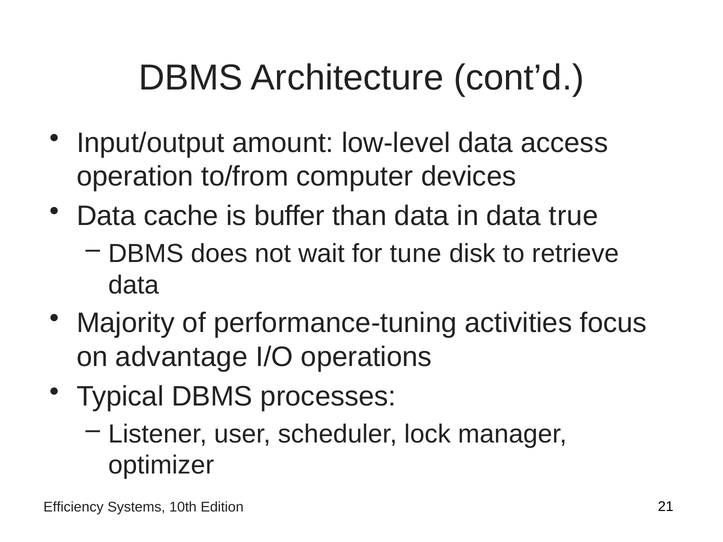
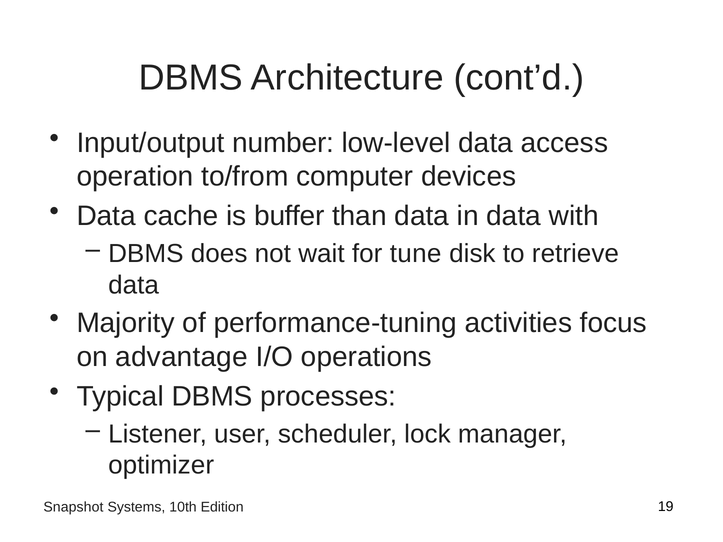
amount: amount -> number (283, 143)
true: true -> with (574, 216)
Efficiency: Efficiency -> Snapshot (73, 507)
21: 21 -> 19 (666, 507)
